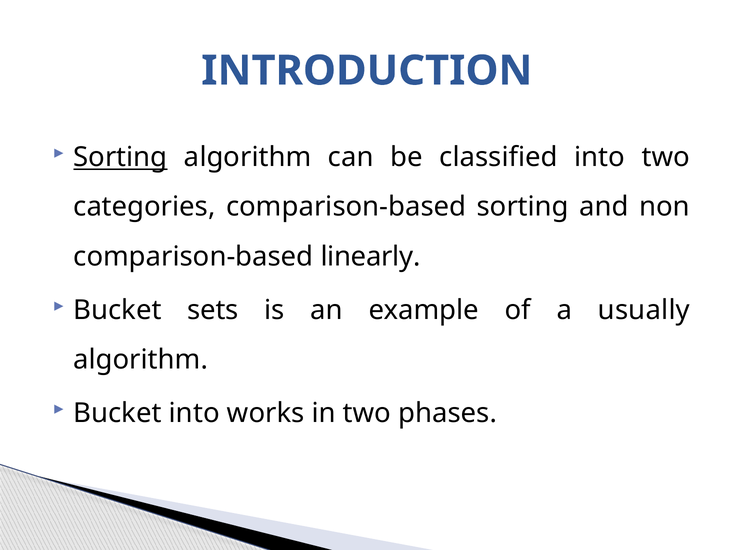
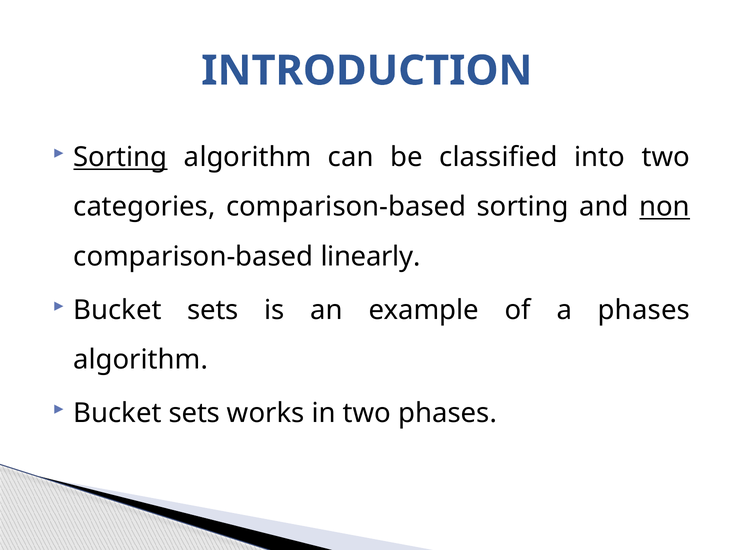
non underline: none -> present (665, 207)
a usually: usually -> phases (644, 310)
into: into -> sets (194, 414)
